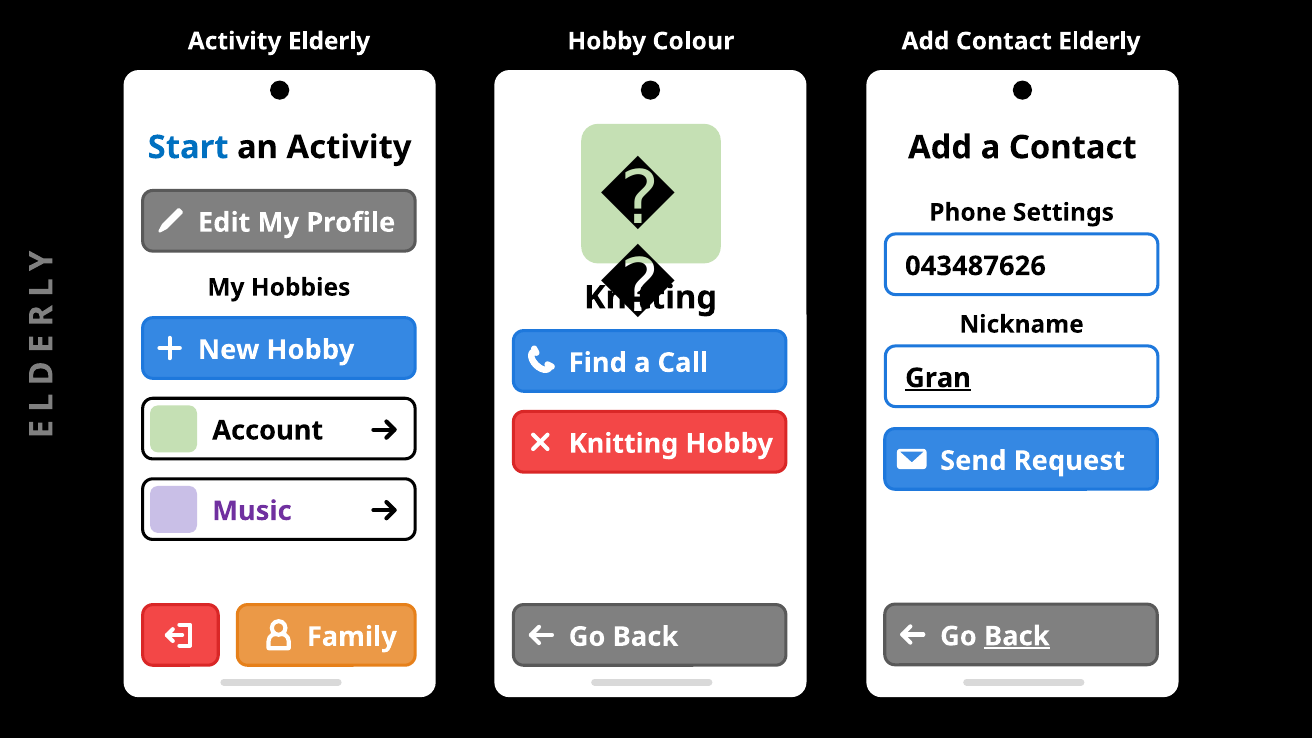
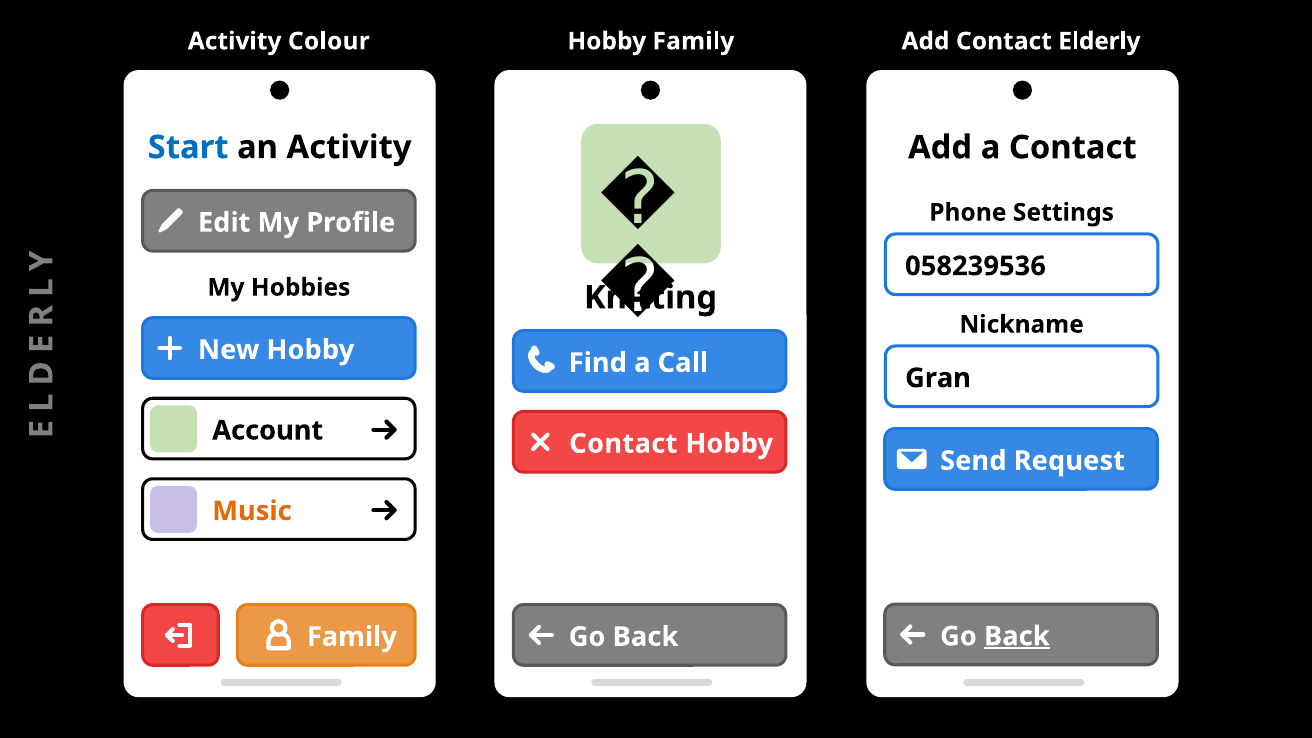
Activity Elderly: Elderly -> Colour (329, 41)
Hobby Colour: Colour -> Family (693, 41)
043487626: 043487626 -> 058239536 (976, 266)
Gran underline: present -> none (938, 378)
Knitting: Knitting -> Contact (623, 444)
Music colour: purple -> orange (252, 511)
